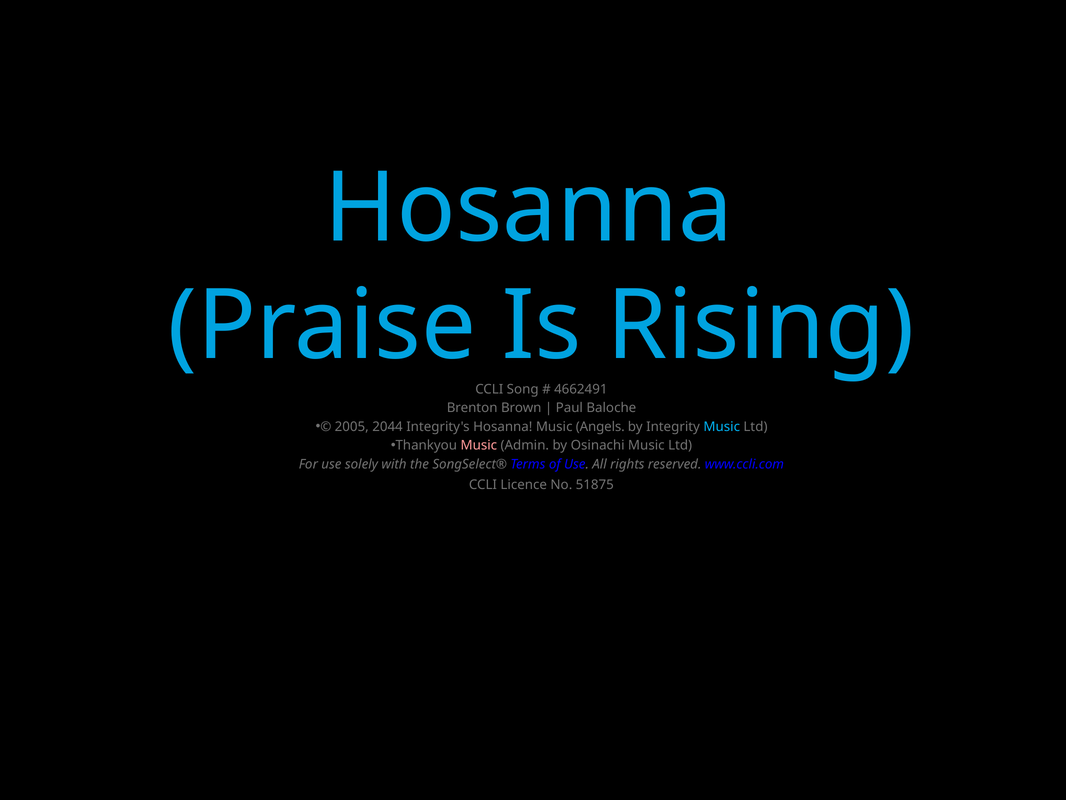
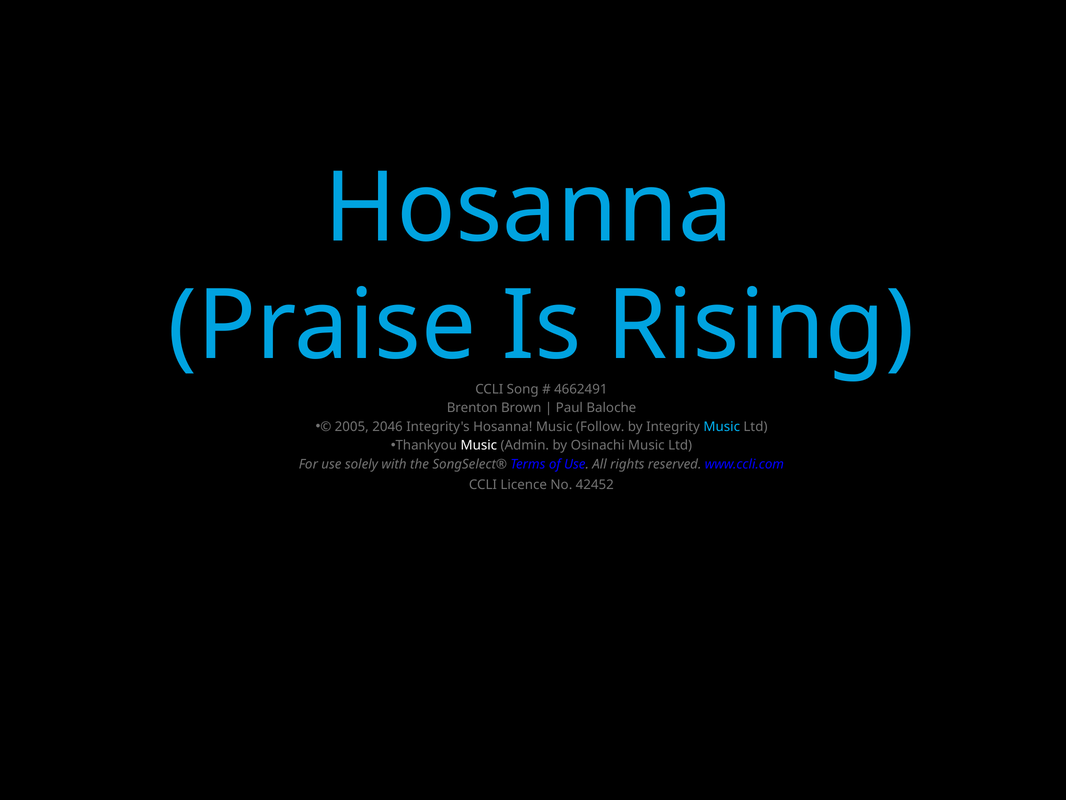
2044: 2044 -> 2046 (388, 426)
Angels: Angels -> Follow (600, 426)
Music colour: pink -> white (479, 445)
51875: 51875 -> 42452 (595, 485)
